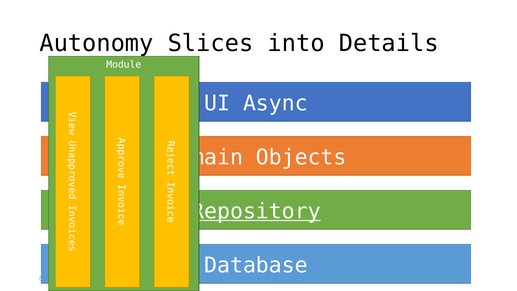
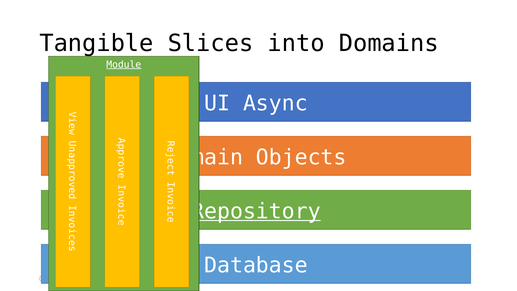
Autonomy: Autonomy -> Tangible (96, 43)
Details: Details -> Domains (389, 43)
Module underline: none -> present (124, 65)
